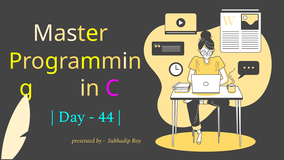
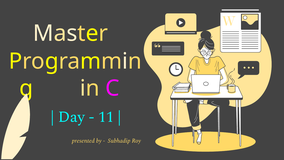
44: 44 -> 11 (106, 117)
